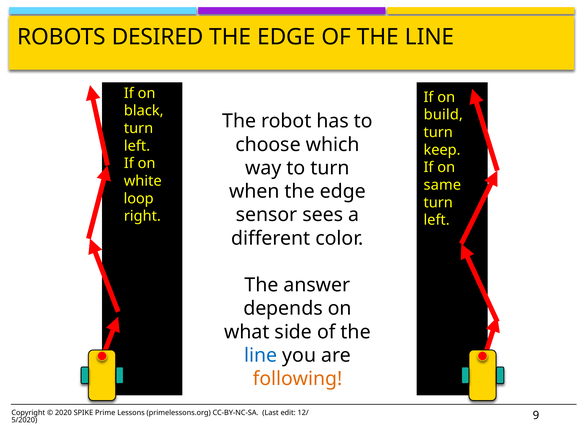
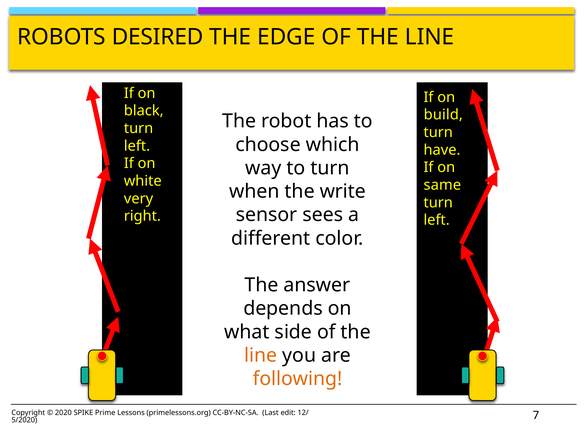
keep: keep -> have (442, 150)
when the edge: edge -> write (343, 191)
loop: loop -> very (139, 198)
line colour: blue -> orange (261, 355)
9: 9 -> 7 (536, 415)
